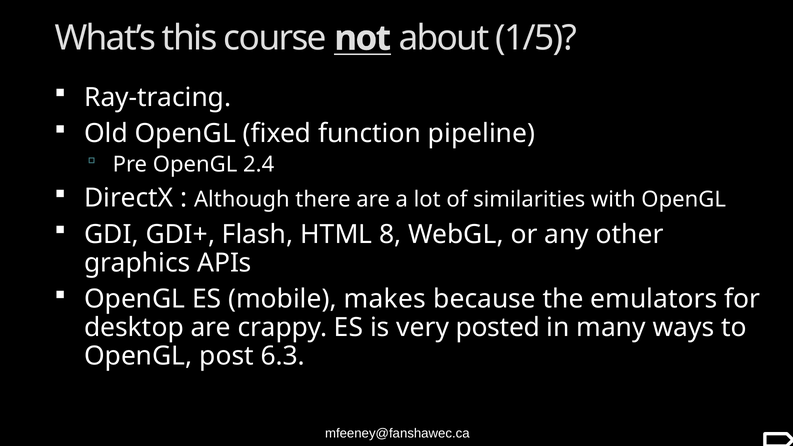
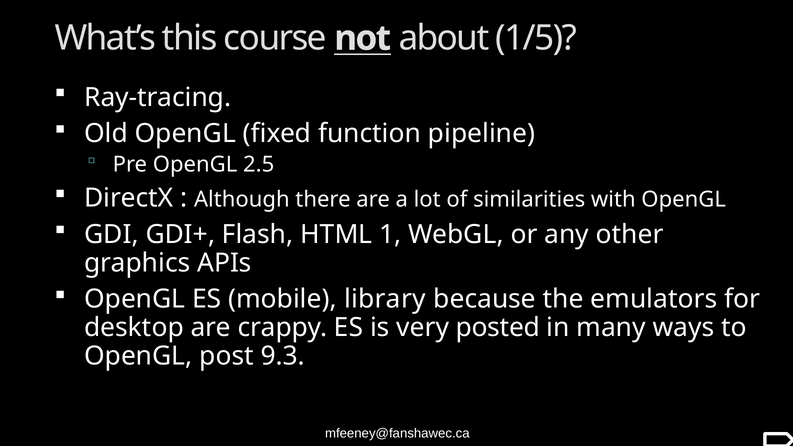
2.4: 2.4 -> 2.5 (259, 164)
8: 8 -> 1 (390, 234)
makes: makes -> library (385, 299)
6.3: 6.3 -> 9.3 (283, 356)
